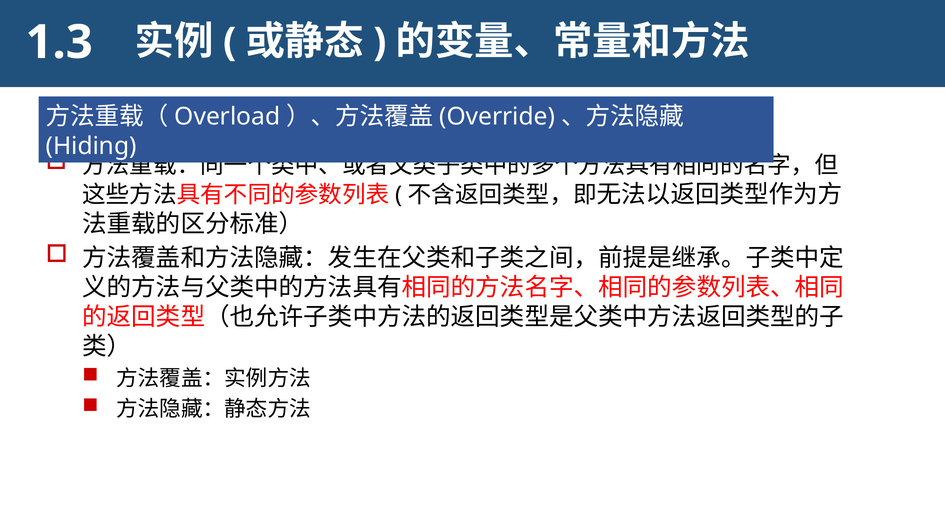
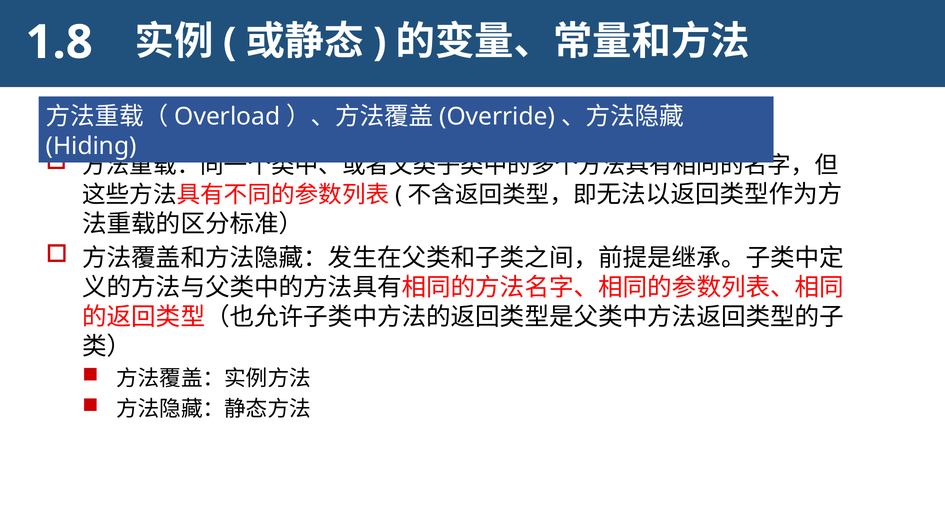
1.3: 1.3 -> 1.8 (59, 42)
